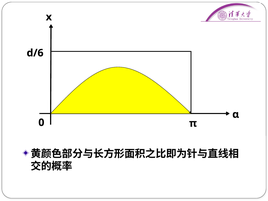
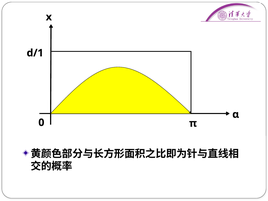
d/6: d/6 -> d/1 (35, 53)
